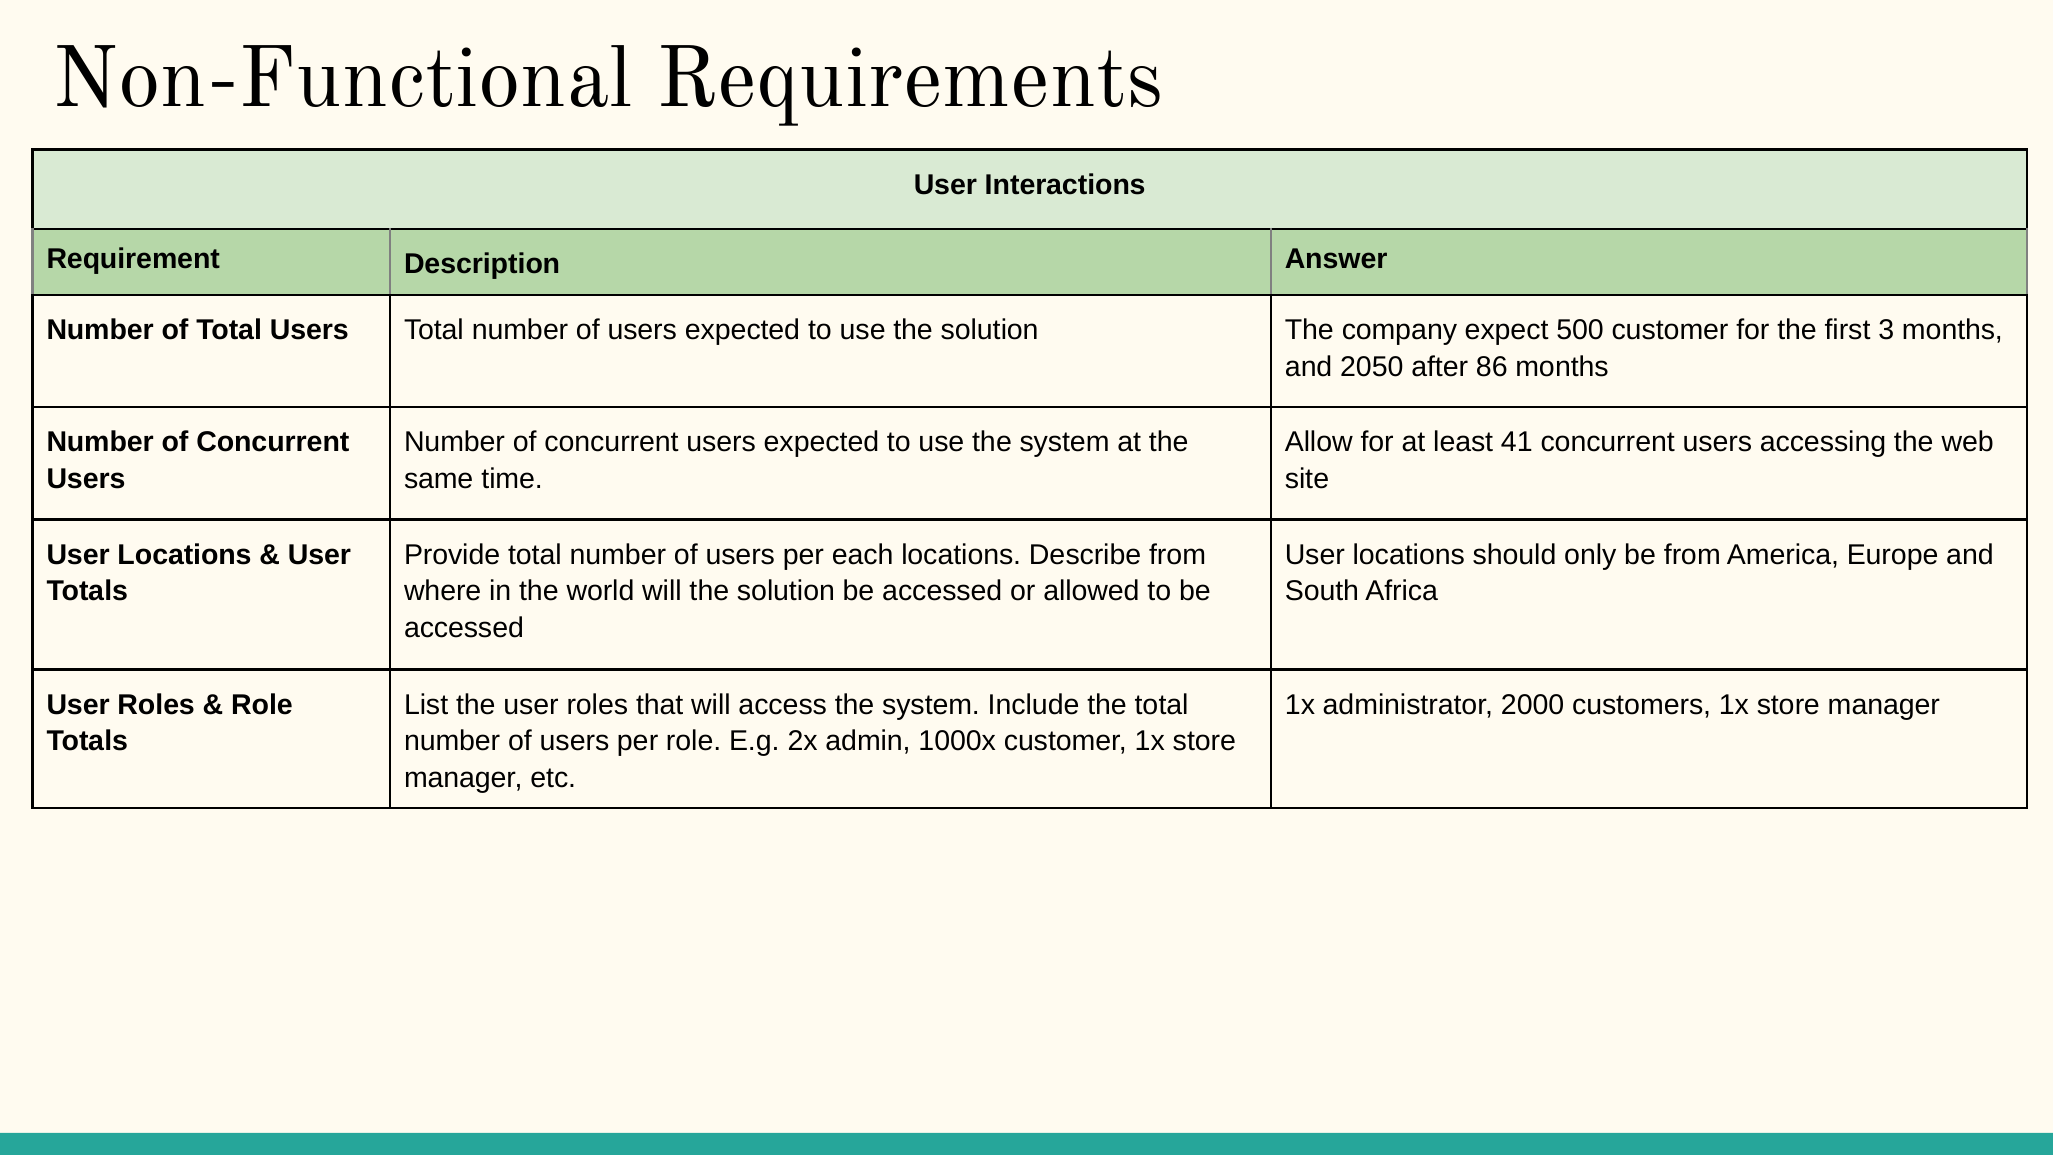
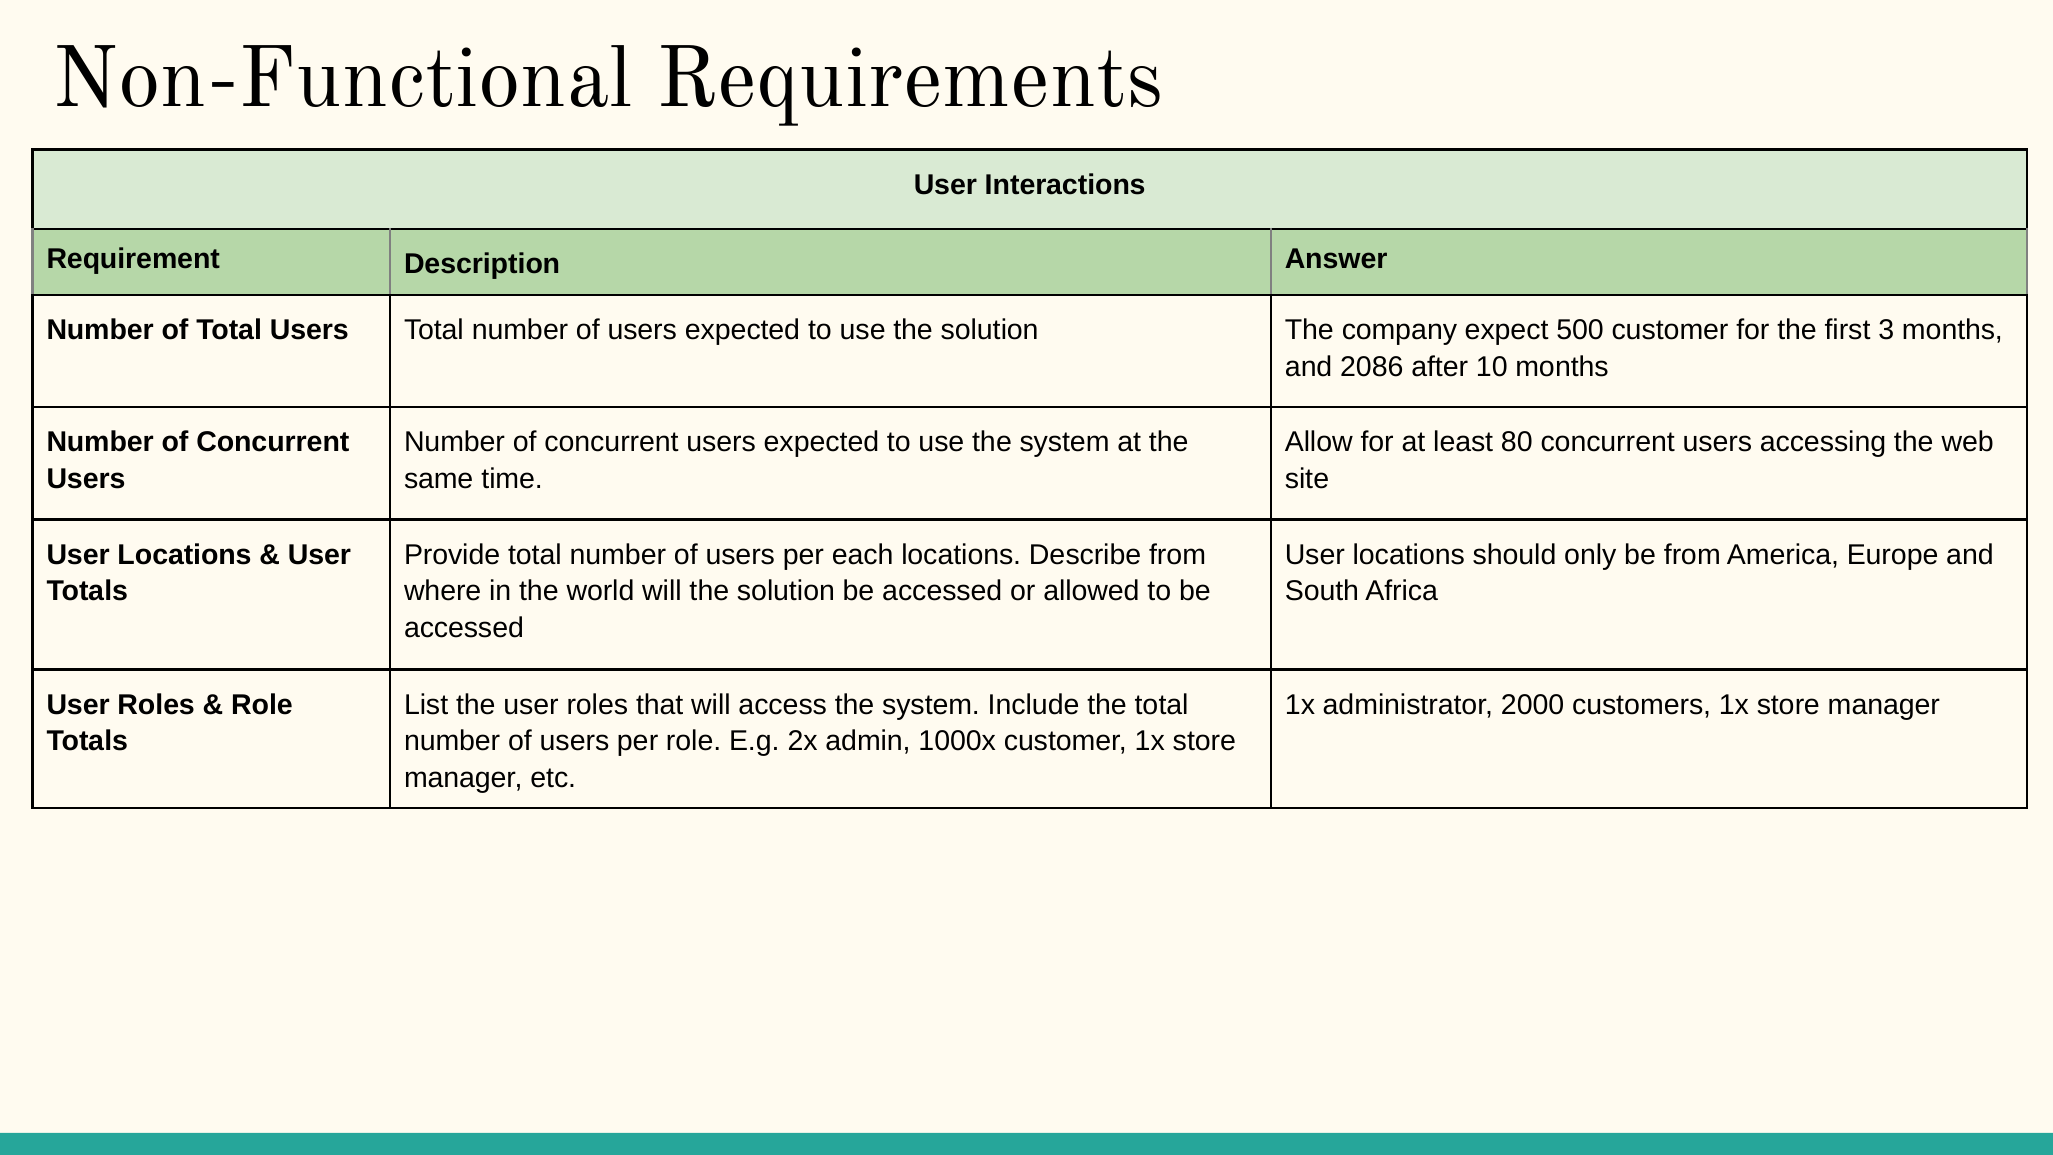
2050: 2050 -> 2086 (1372, 367)
86: 86 -> 10 (1492, 367)
41: 41 -> 80 (1517, 442)
